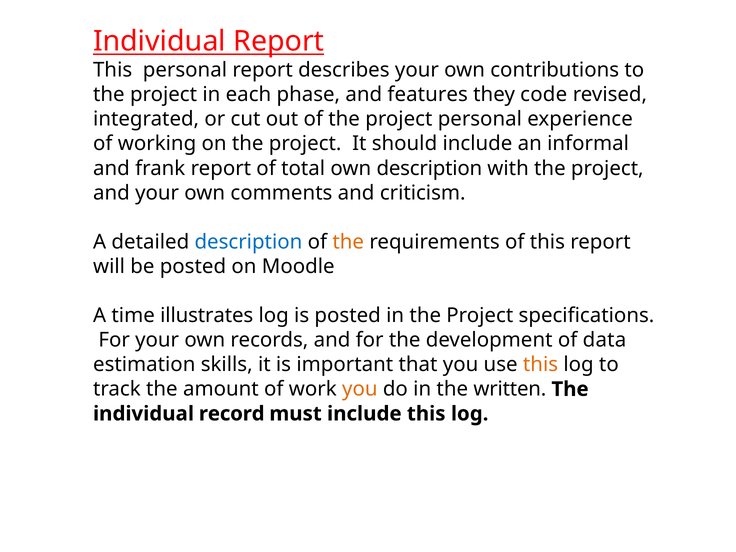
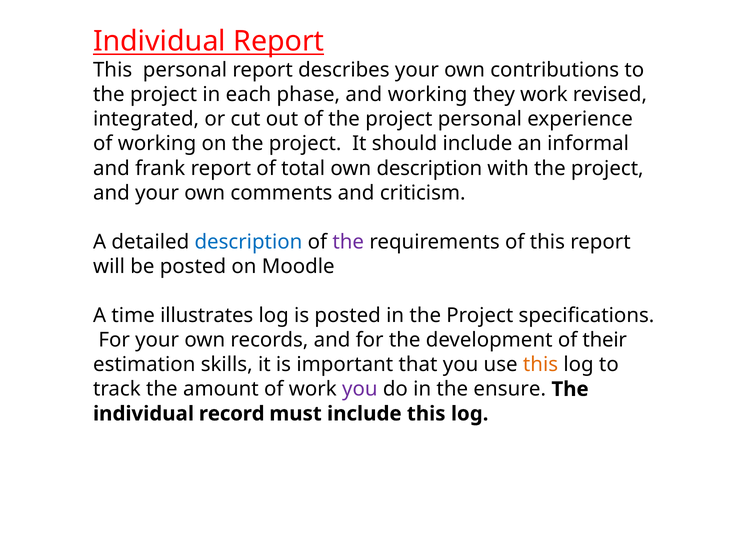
and features: features -> working (428, 95)
they code: code -> work (544, 95)
the colour: orange -> purple (348, 242)
data: data -> their (605, 340)
you colour: orange -> purple (360, 389)
written: written -> ensure (510, 389)
